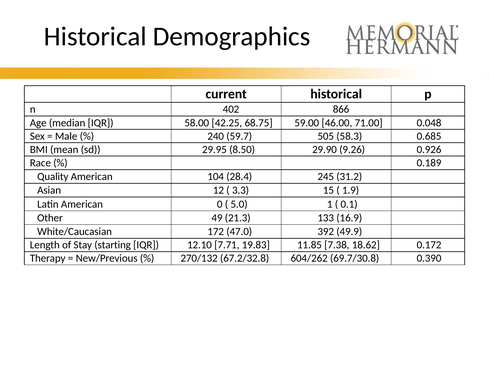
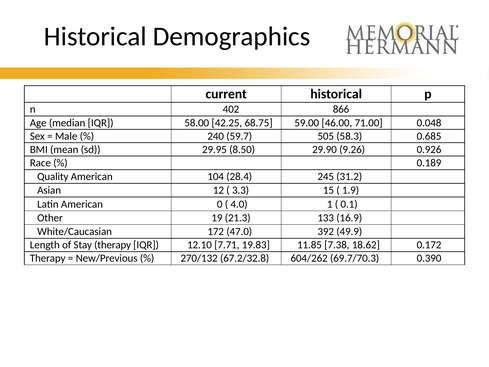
5.0: 5.0 -> 4.0 (239, 204)
49: 49 -> 19 (217, 218)
Stay starting: starting -> therapy (113, 245)
69.7/30.8: 69.7/30.8 -> 69.7/70.3 (355, 258)
